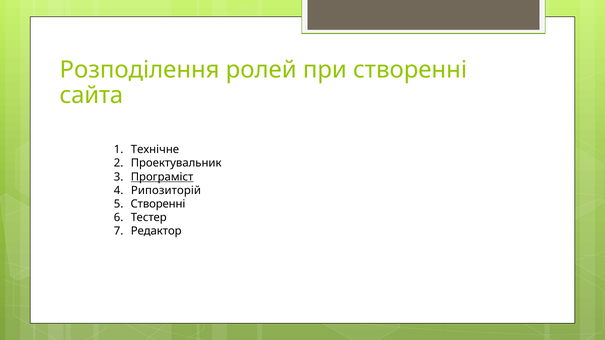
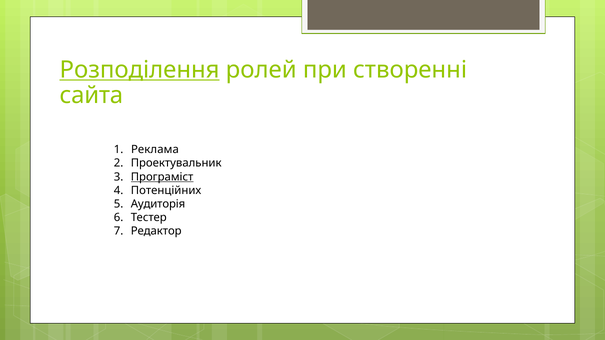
Розподілення underline: none -> present (140, 70)
Технічне: Технічне -> Реклама (155, 150)
Рипозиторій: Рипозиторій -> Потенційних (166, 191)
Створенні: Створенні -> Аудиторія (158, 204)
